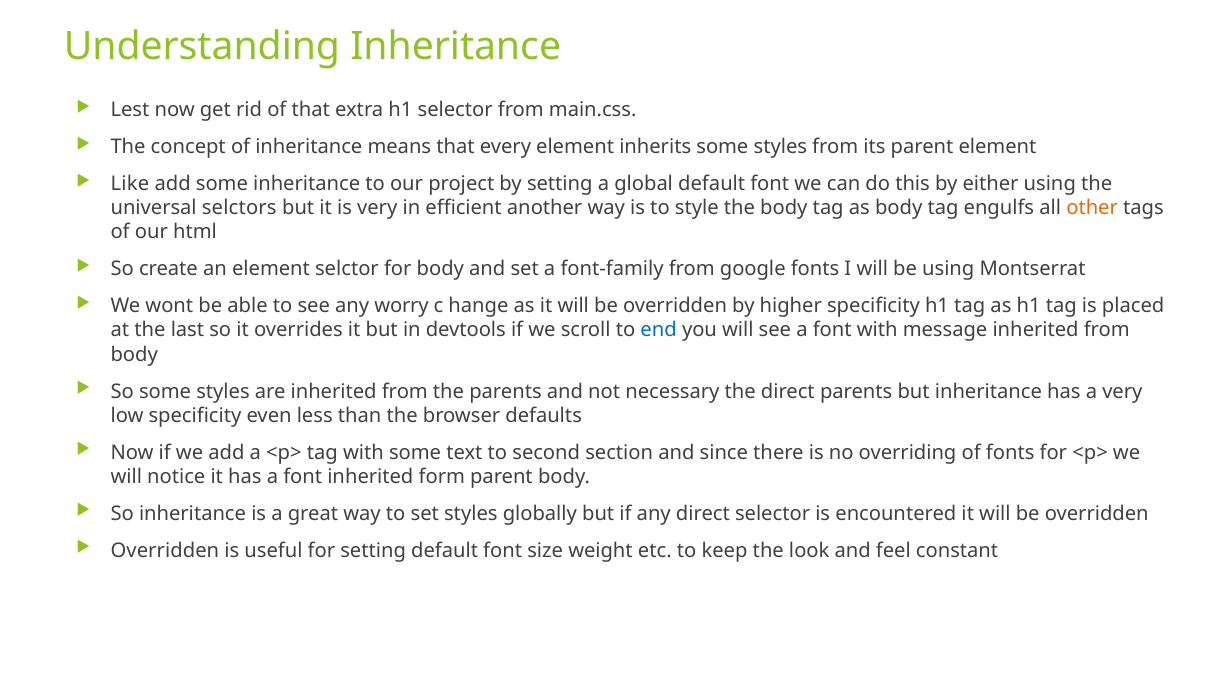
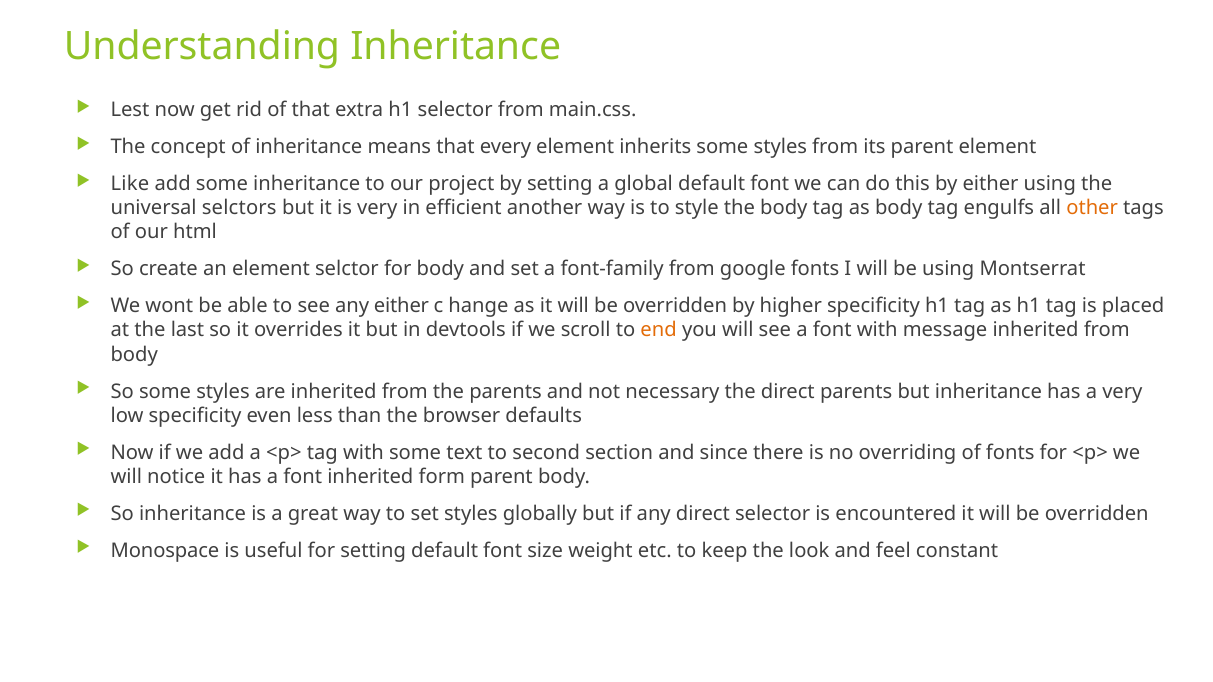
any worry: worry -> either (401, 306)
end colour: blue -> orange (659, 330)
Overridden: Overridden -> Monospace (165, 551)
